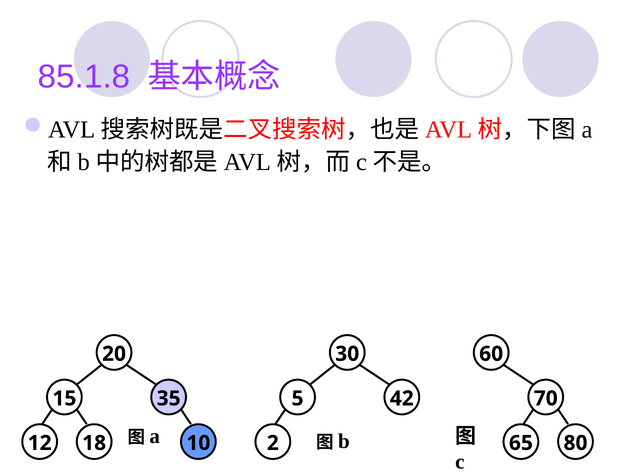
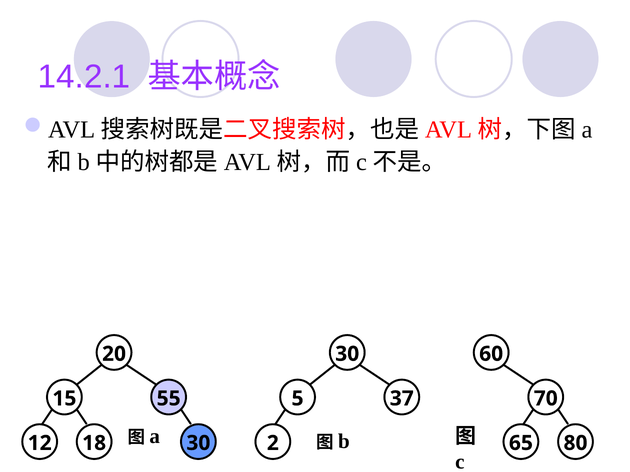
85.1.8: 85.1.8 -> 14.2.1 (84, 77)
35: 35 -> 55 (169, 399)
42: 42 -> 37 (402, 399)
12 10: 10 -> 30 (198, 444)
